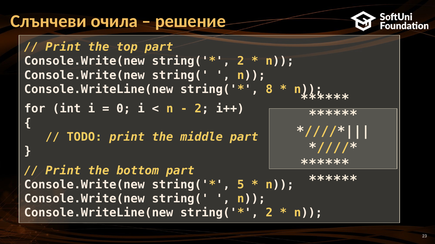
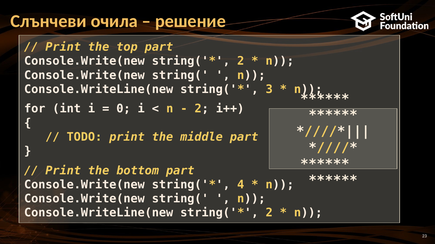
8: 8 -> 3 (269, 89)
5: 5 -> 4 (241, 185)
